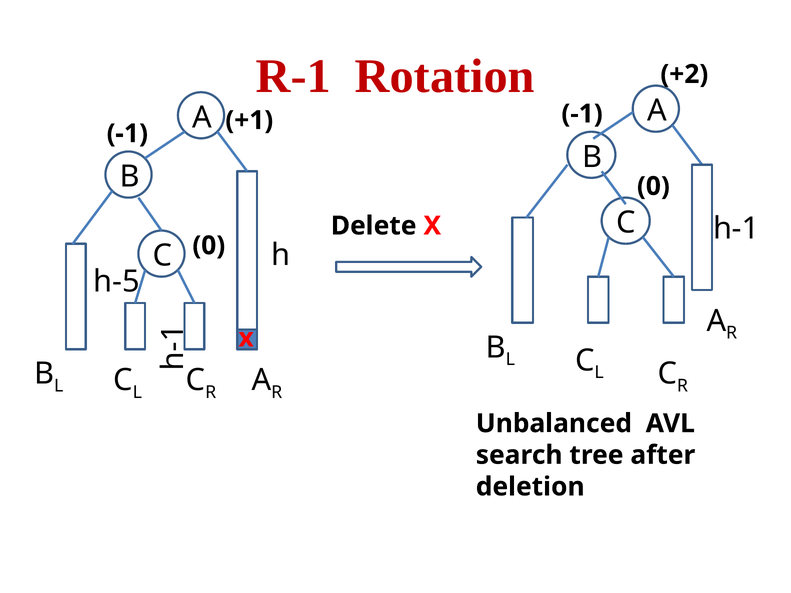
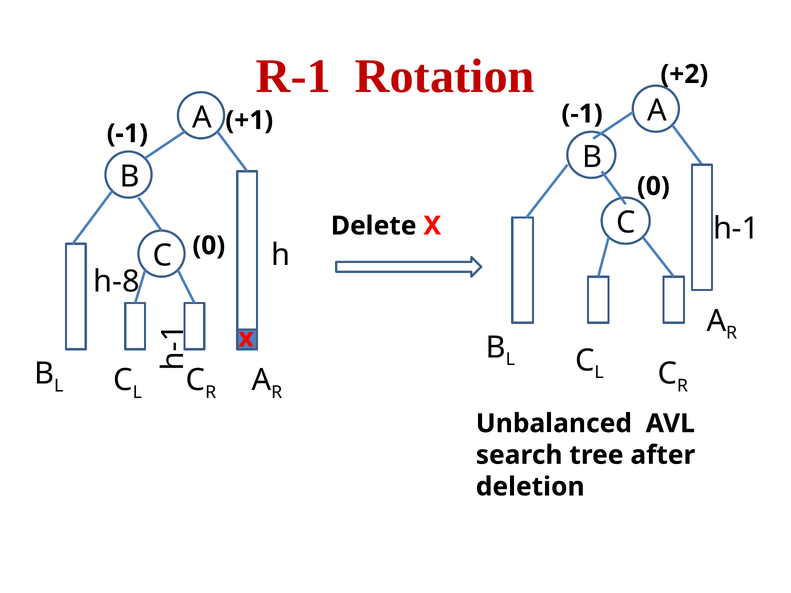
h-5: h-5 -> h-8 (117, 282)
